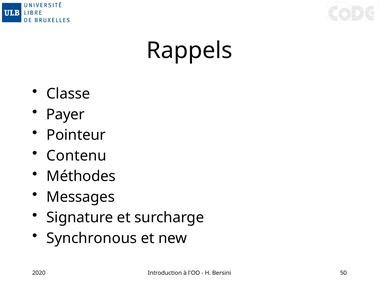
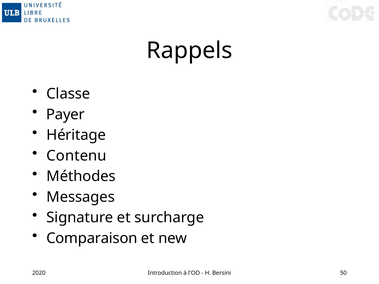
Pointeur: Pointeur -> Héritage (76, 135)
Synchronous: Synchronous -> Comparaison (92, 238)
